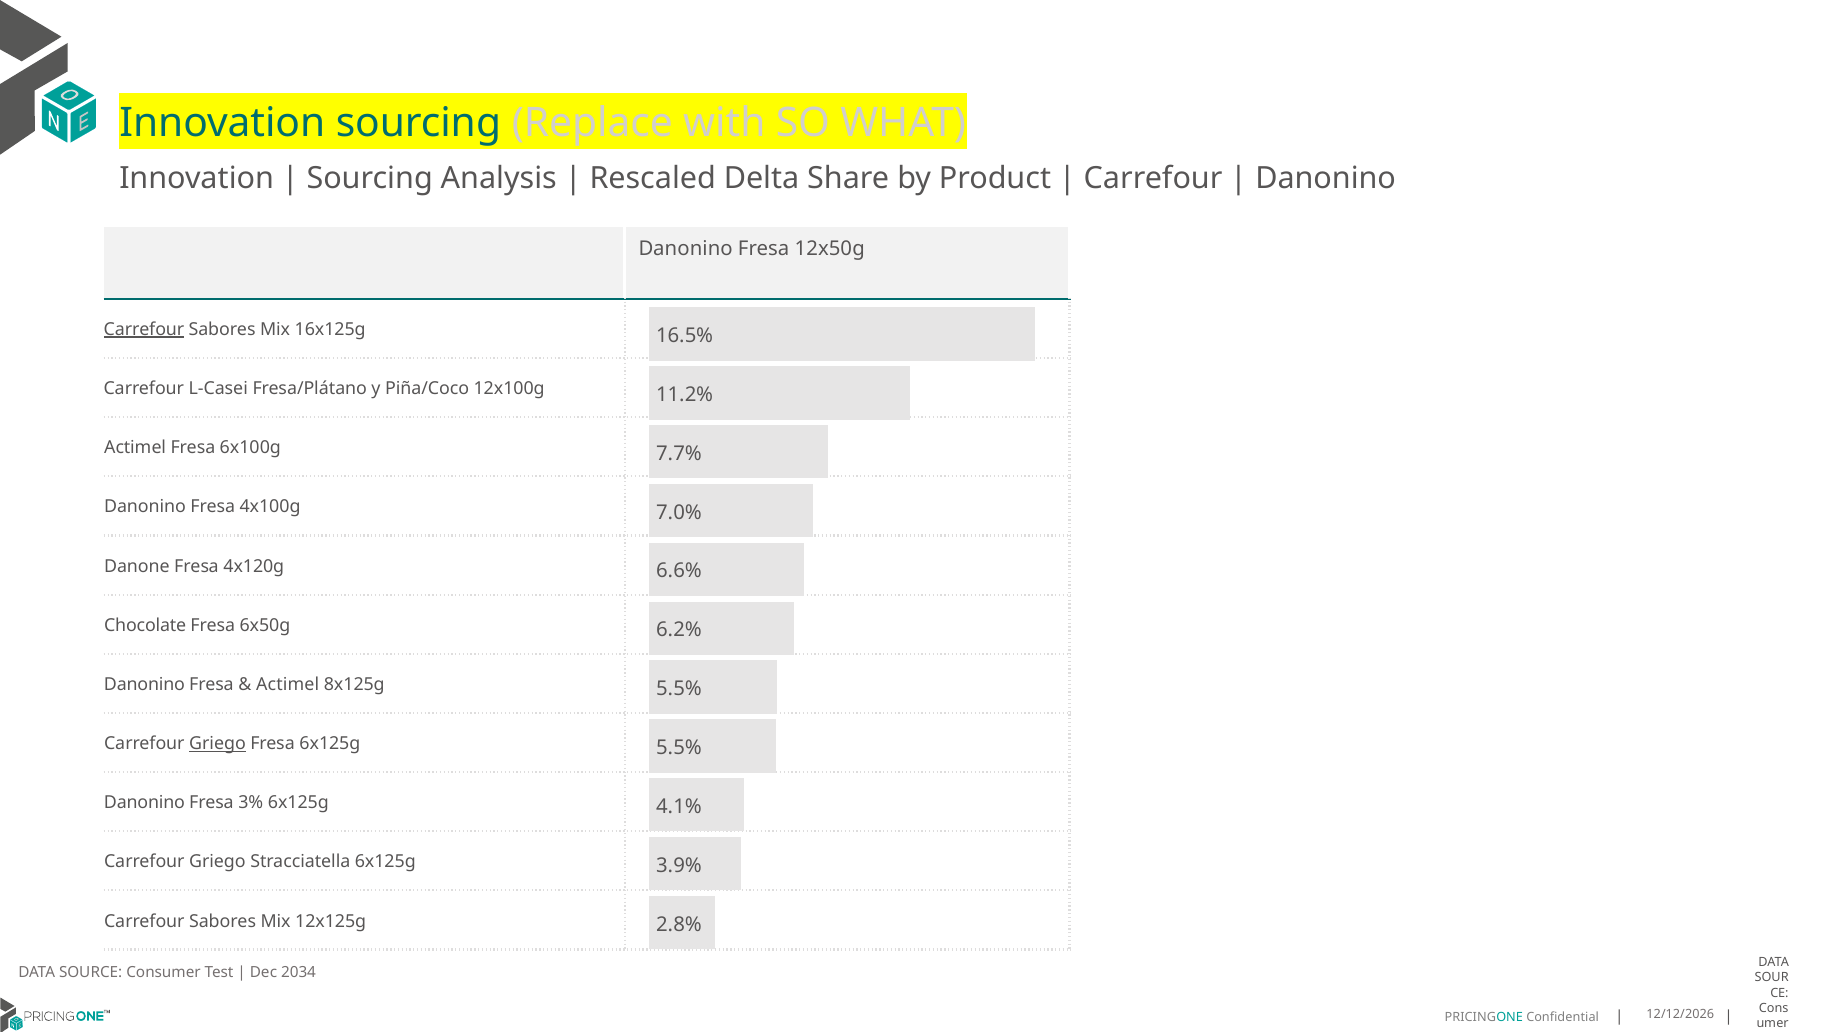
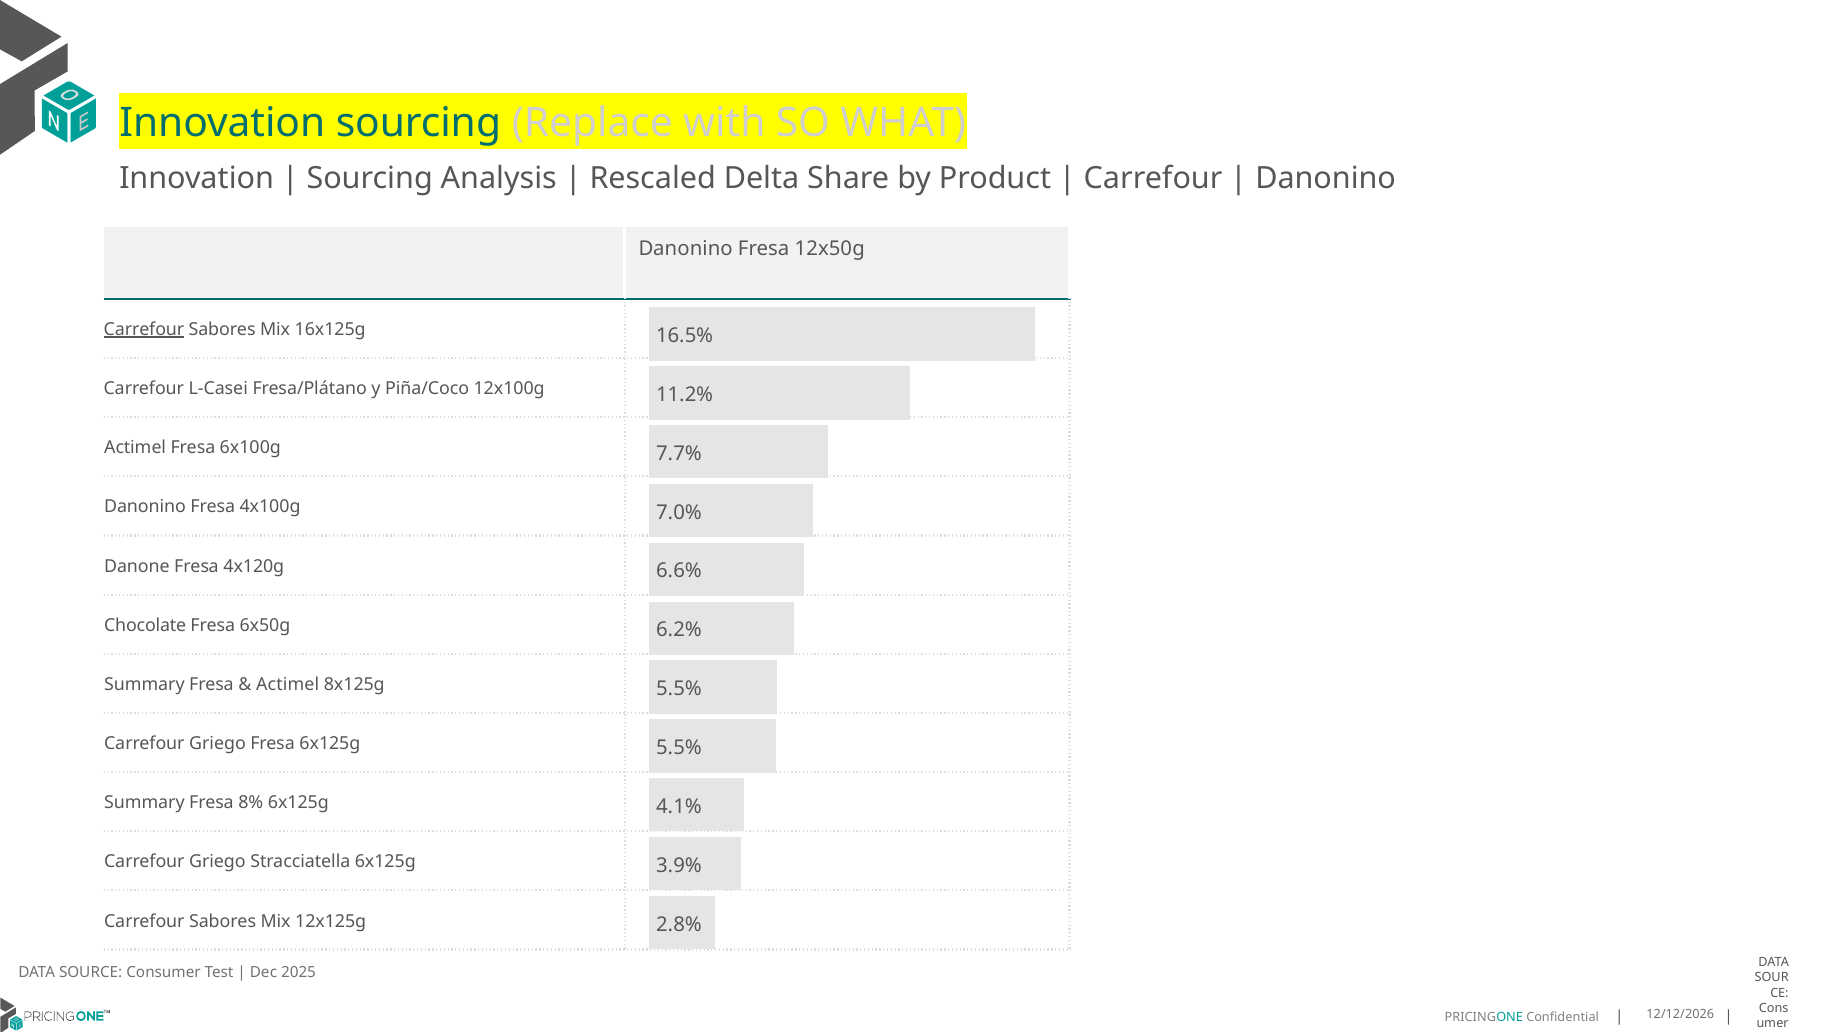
Danonino: Danonino -> Summary (144, 684)
Griego underline: present -> none (217, 743)
Danonino: Danonino -> Summary (144, 803)
3%: 3% -> 8% (251, 803)
Dec 2034: 2034 -> 2025 (299, 972)
